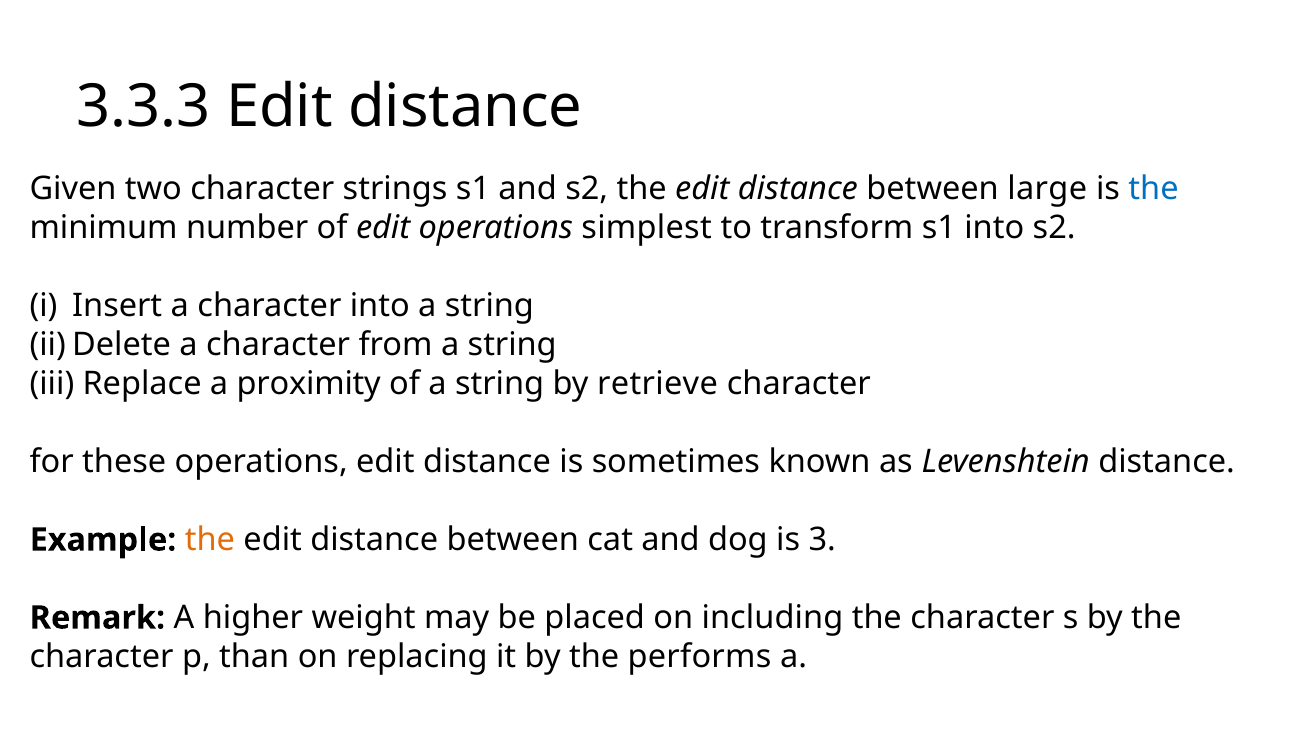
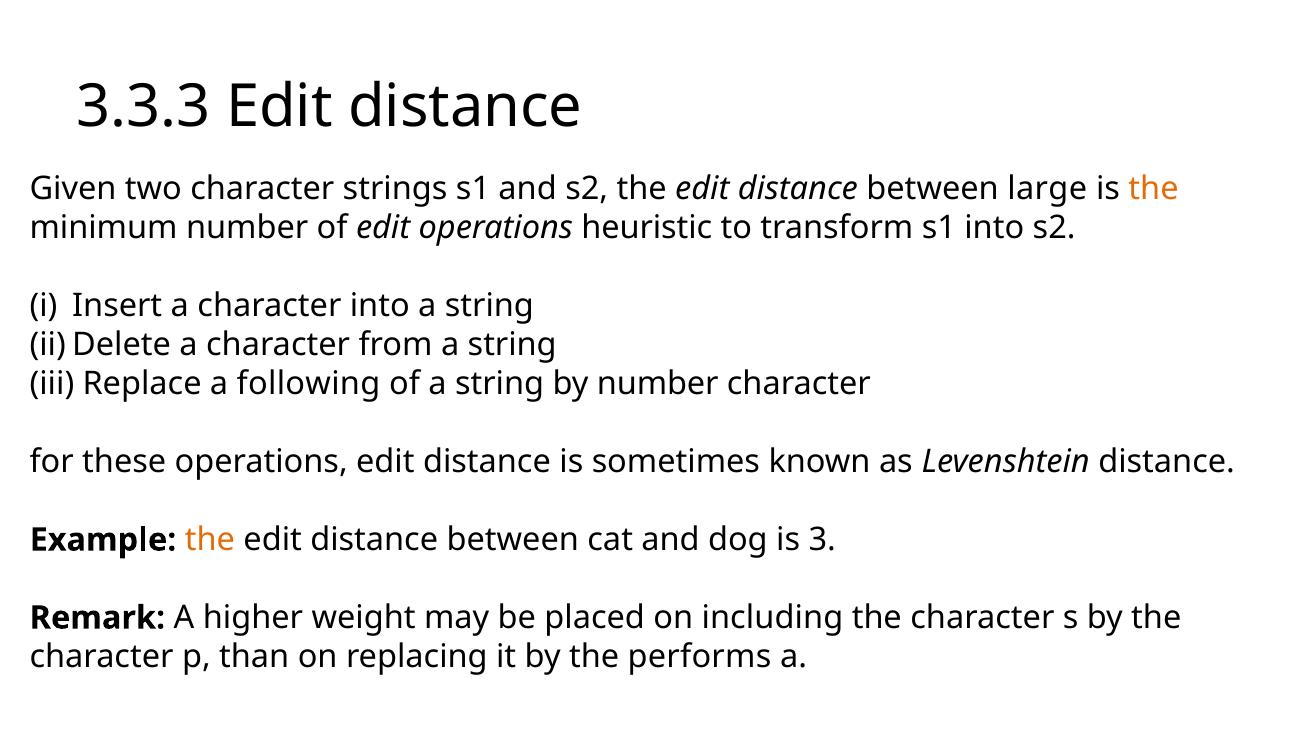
the colour: blue -> orange (1154, 189)
simplest: simplest -> heuristic (647, 228)
proximity: proximity -> following (309, 384)
by retrieve: retrieve -> number (658, 384)
